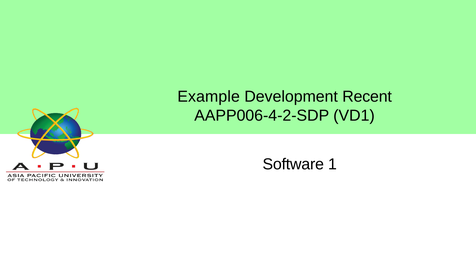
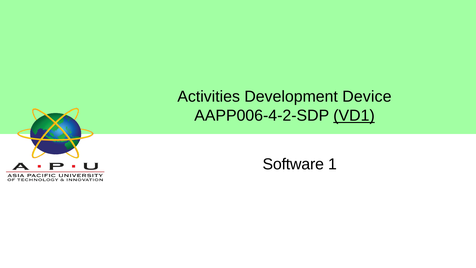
Example: Example -> Activities (209, 97)
Recent: Recent -> Device (367, 97)
VD1 underline: none -> present (354, 116)
